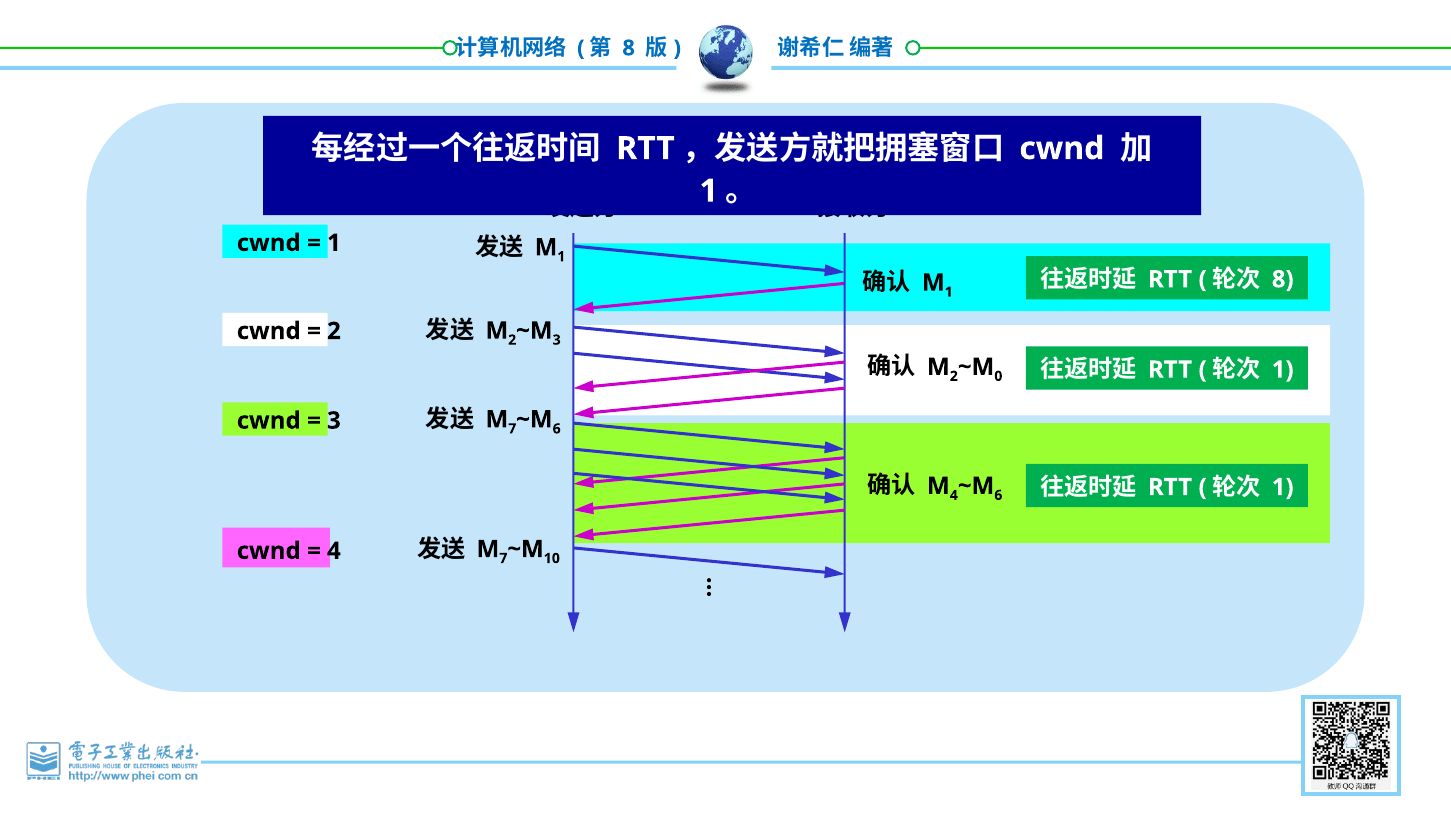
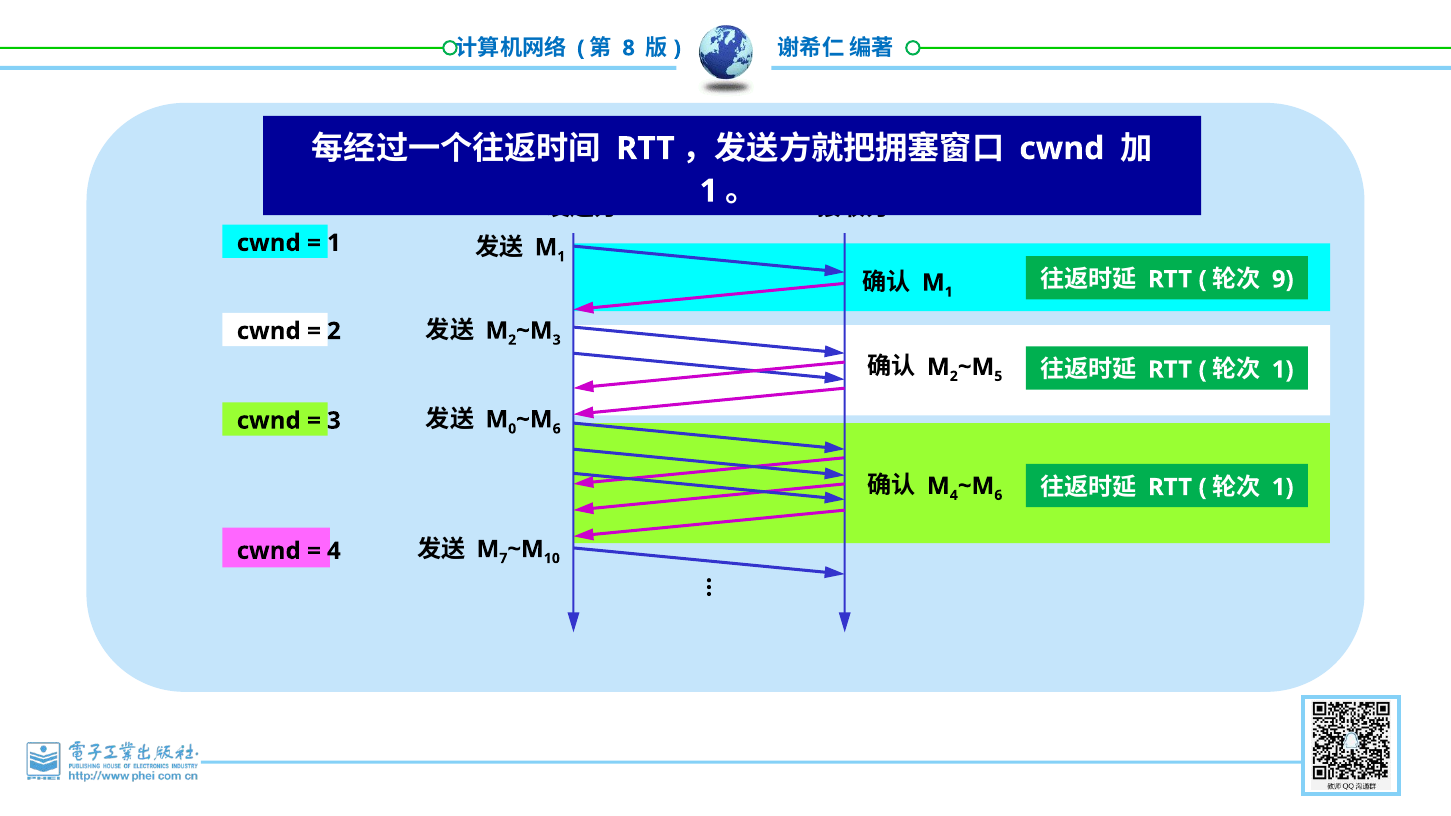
8: 8 -> 9 (1283, 279)
0: 0 -> 5 (998, 376)
7: 7 -> 0 (512, 429)
